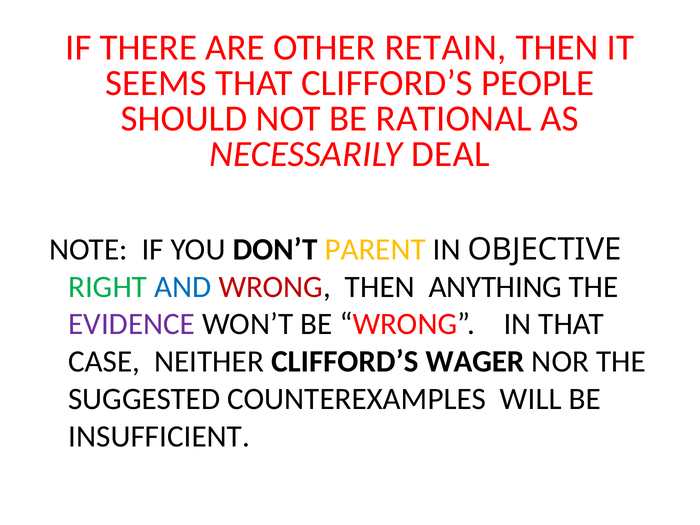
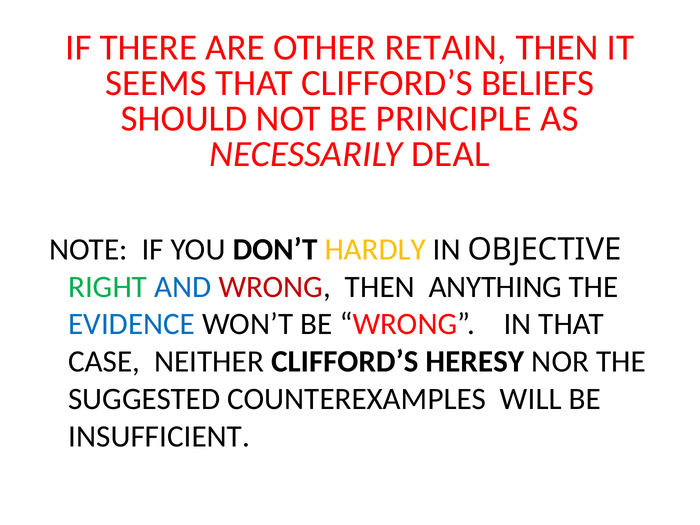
PEOPLE: PEOPLE -> BELIEFS (538, 83)
RATIONAL: RATIONAL -> PRINCIPLE (454, 119)
PARENT: PARENT -> HARDLY (375, 250)
EVIDENCE colour: purple -> blue (132, 324)
WAGER: WAGER -> HERESY (475, 362)
